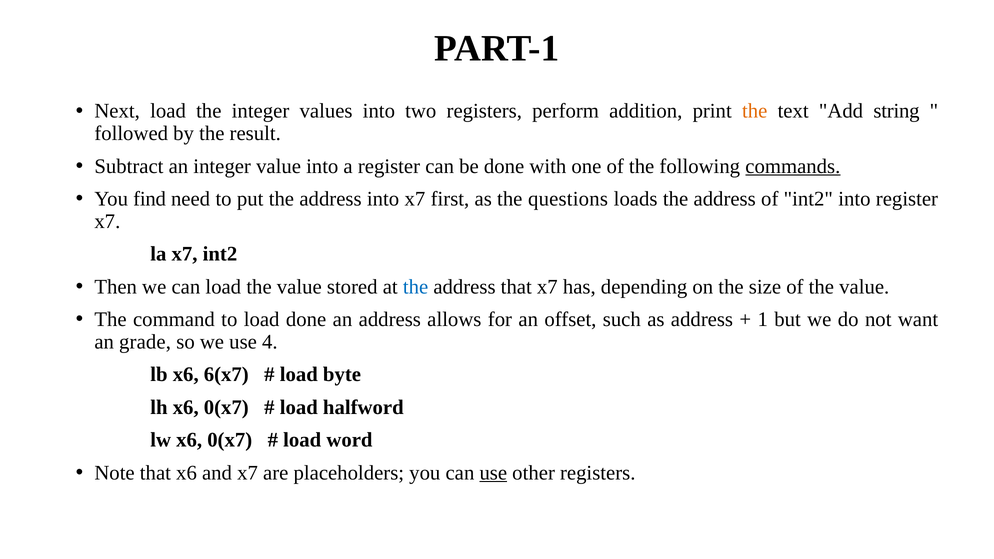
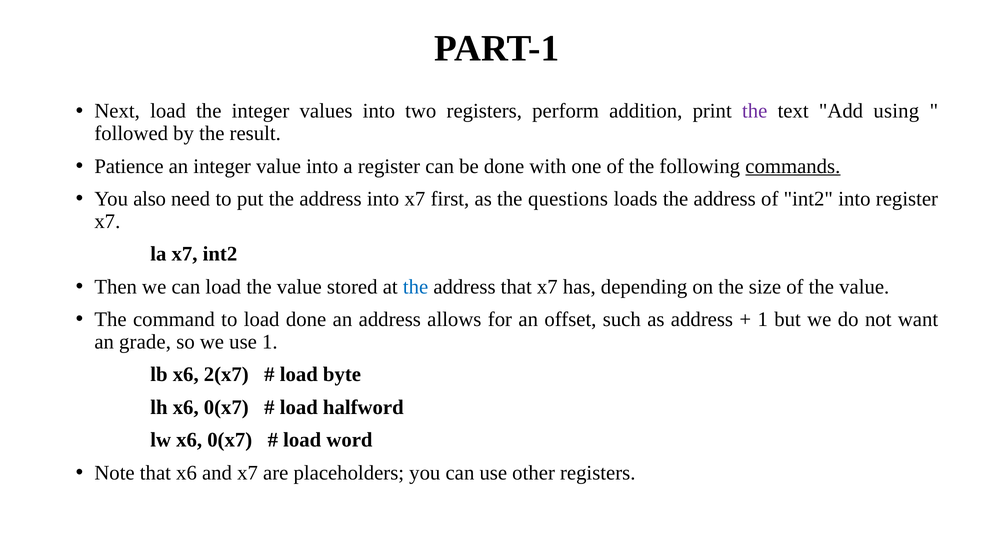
the colour: orange -> purple (755, 111)
string: string -> using (896, 111)
Subtract: Subtract -> Patience (129, 166)
find: find -> also (150, 199)
use 4: 4 -> 1 (270, 342)
6(x7: 6(x7 -> 2(x7 (226, 375)
use underline: present -> none (493, 473)
